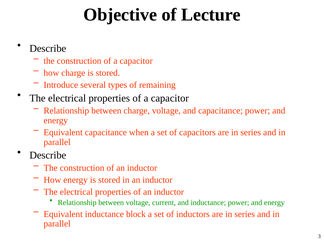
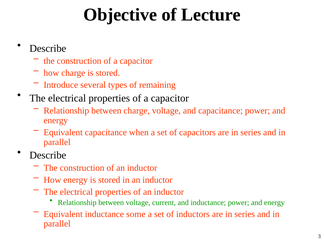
block: block -> some (136, 214)
